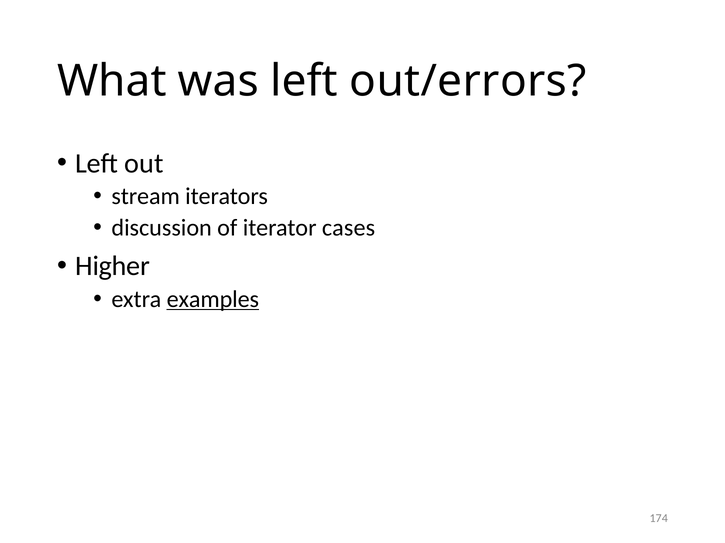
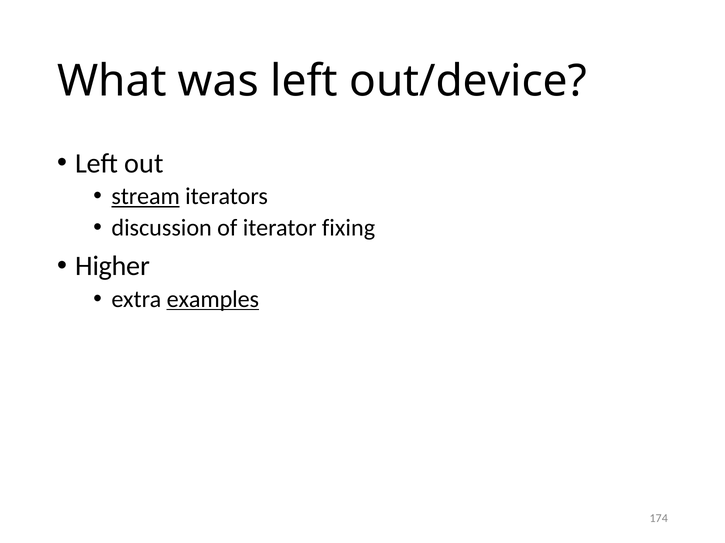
out/errors: out/errors -> out/device (468, 81)
stream underline: none -> present (146, 197)
cases: cases -> fixing (349, 228)
